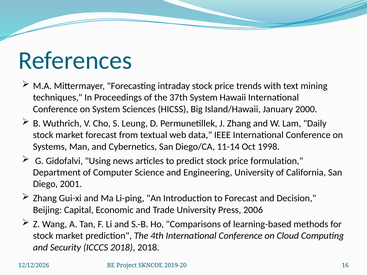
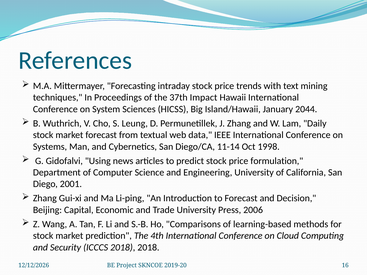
37th System: System -> Impact (204, 98)
2000: 2000 -> 2044 (306, 109)
